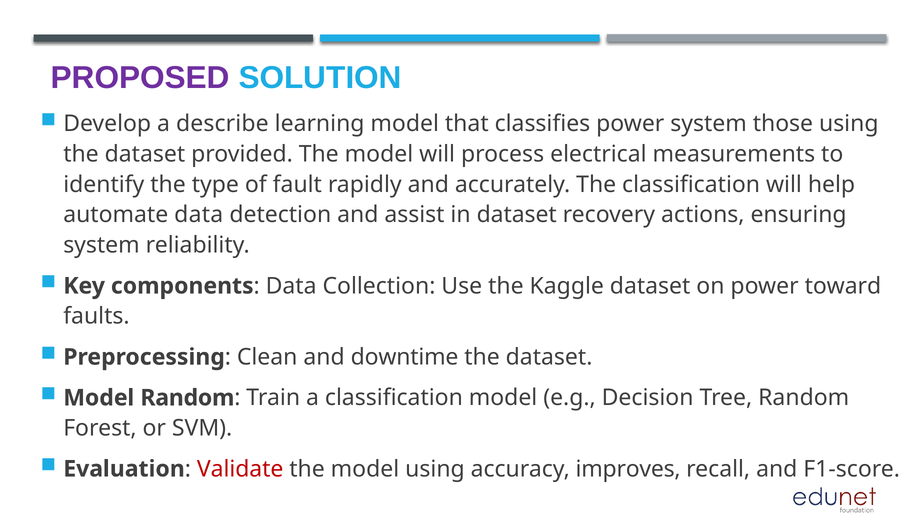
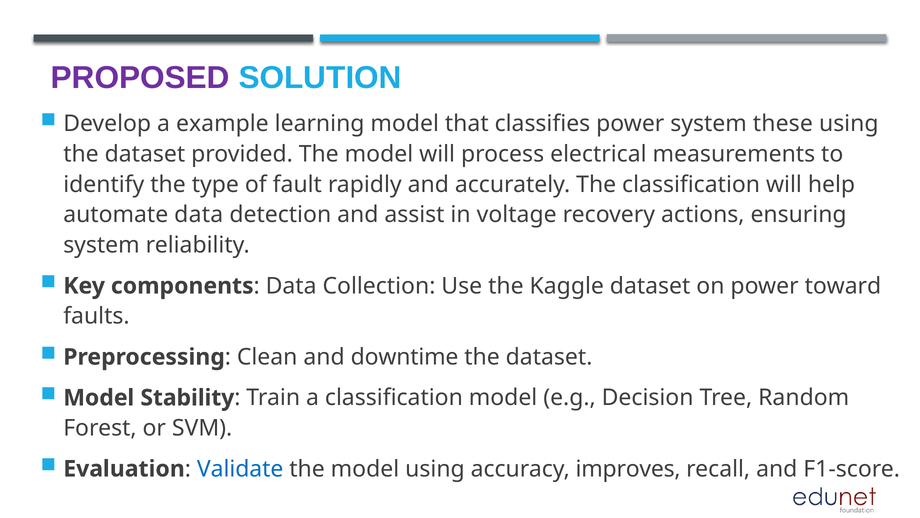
describe: describe -> example (222, 124)
those: those -> these (783, 124)
in dataset: dataset -> voltage (517, 215)
Model Random: Random -> Stability (187, 397)
Validate colour: red -> blue (240, 468)
